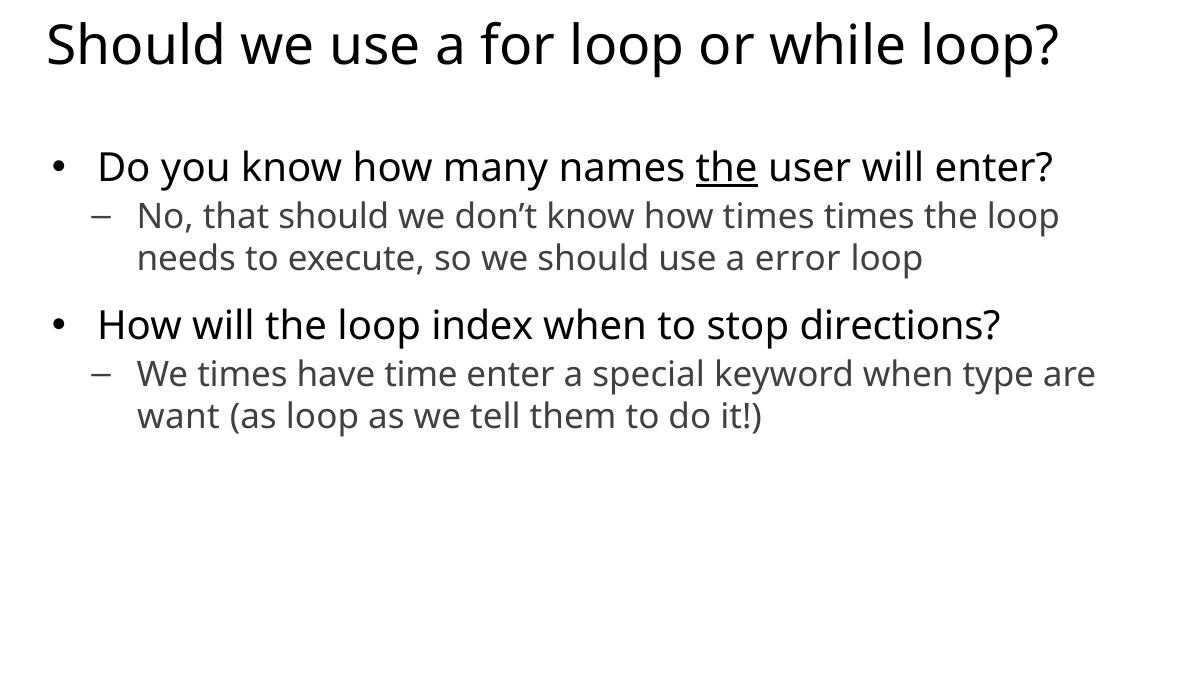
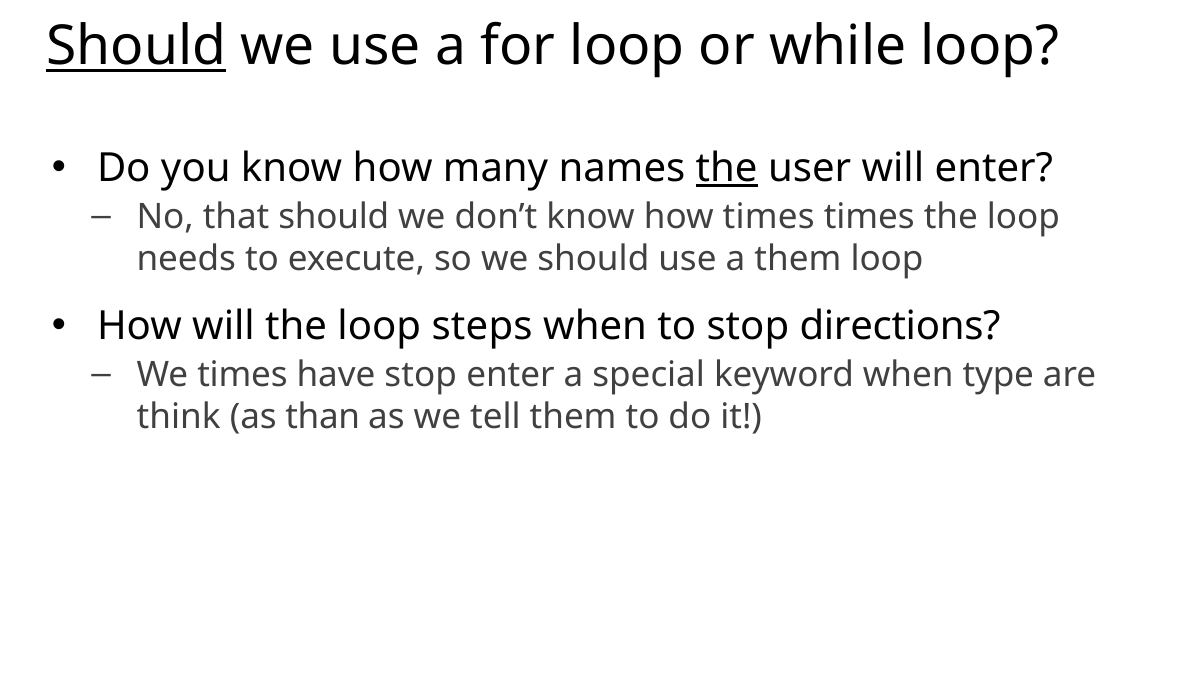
Should underline: none -> present (136, 47)
a error: error -> them (798, 259)
index: index -> steps (482, 326)
have time: time -> stop (421, 374)
want: want -> think (179, 416)
as loop: loop -> than (323, 416)
